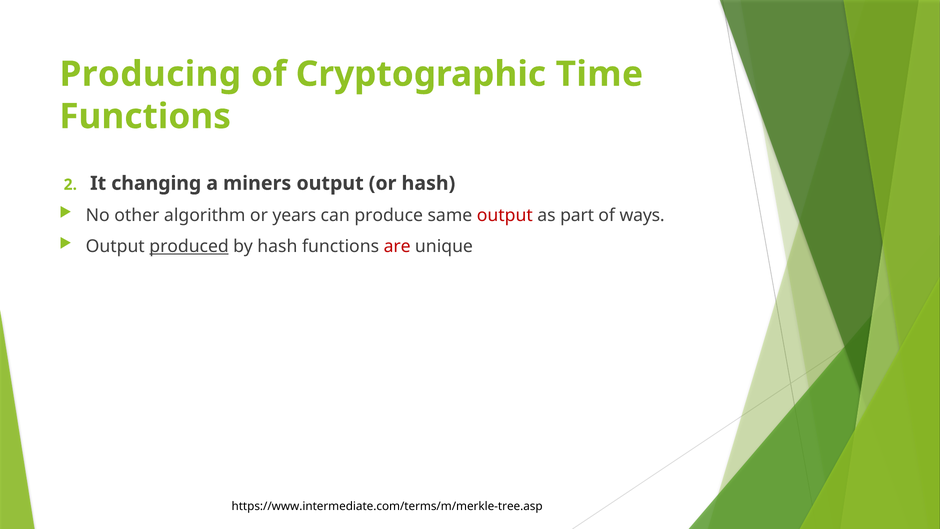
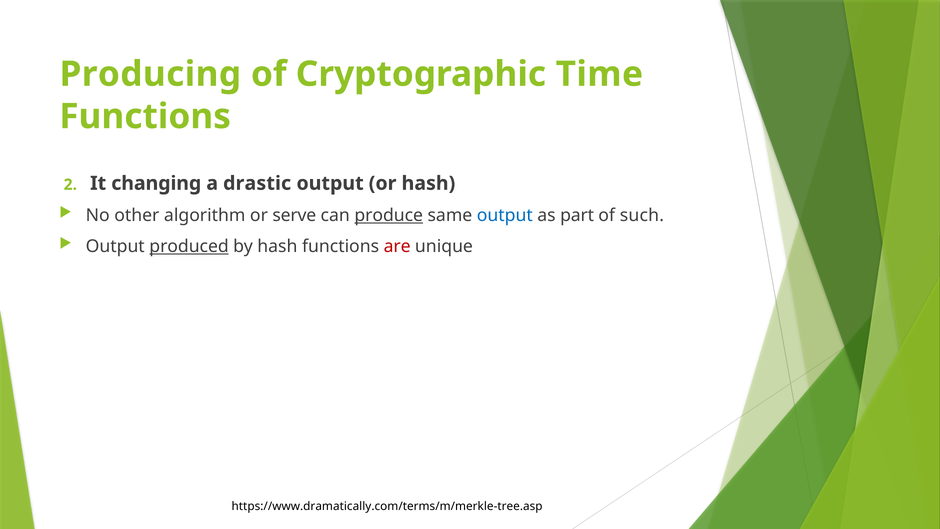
miners: miners -> drastic (257, 183)
years: years -> serve (294, 215)
produce underline: none -> present (389, 215)
output colour: red -> blue (505, 215)
ways: ways -> such (642, 215)
https://www.intermediate.com/terms/m/merkle-tree.asp: https://www.intermediate.com/terms/m/merkle-tree.asp -> https://www.dramatically.com/terms/m/merkle-tree.asp (387, 506)
